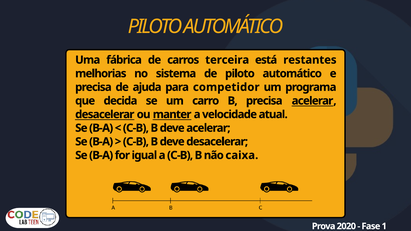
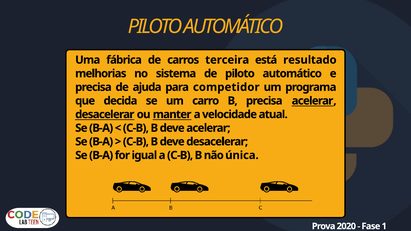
restantes: restantes -> resultado (310, 60)
caixa: caixa -> única (242, 155)
